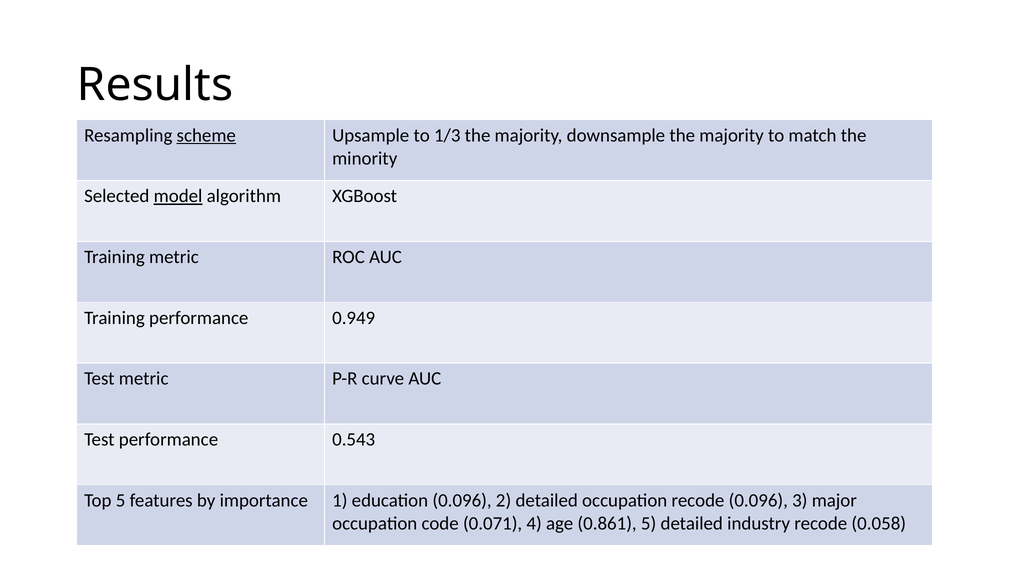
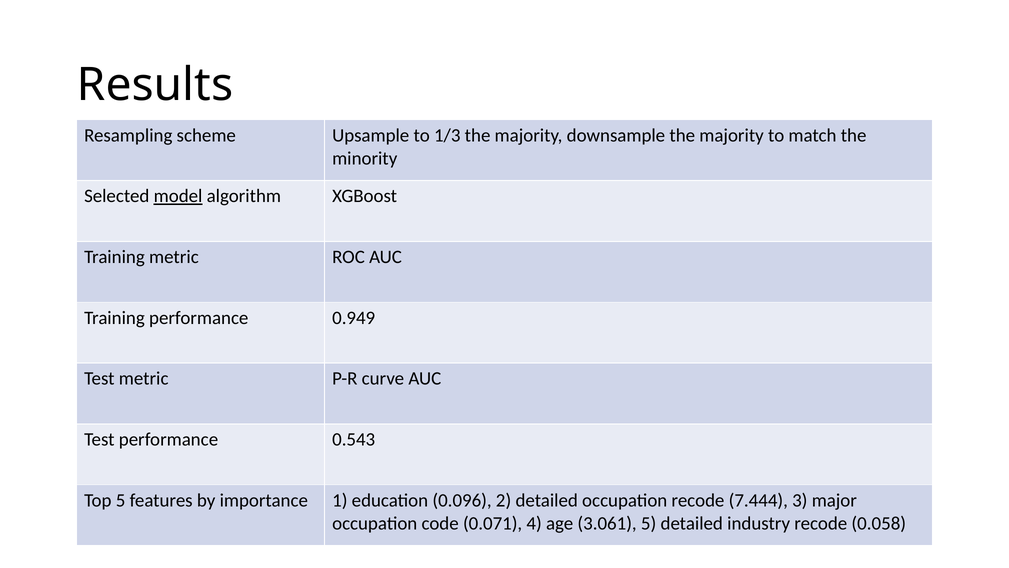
scheme underline: present -> none (206, 135)
recode 0.096: 0.096 -> 7.444 (758, 500)
0.861: 0.861 -> 3.061 (607, 523)
